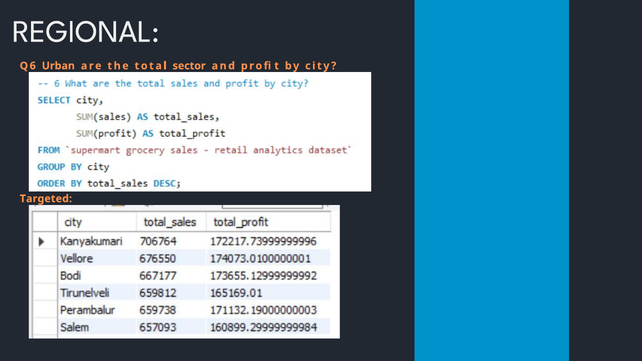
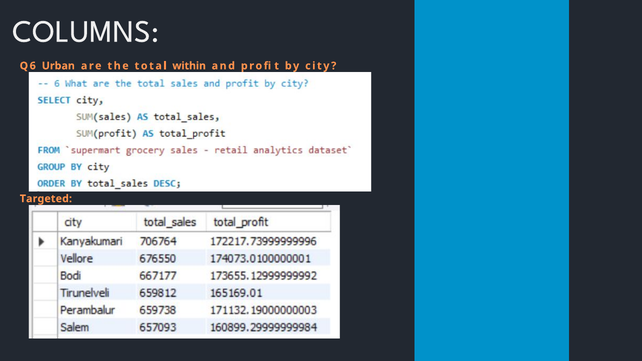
REGIONAL: REGIONAL -> COLUMNS (86, 32)
sector: sector -> within (189, 66)
